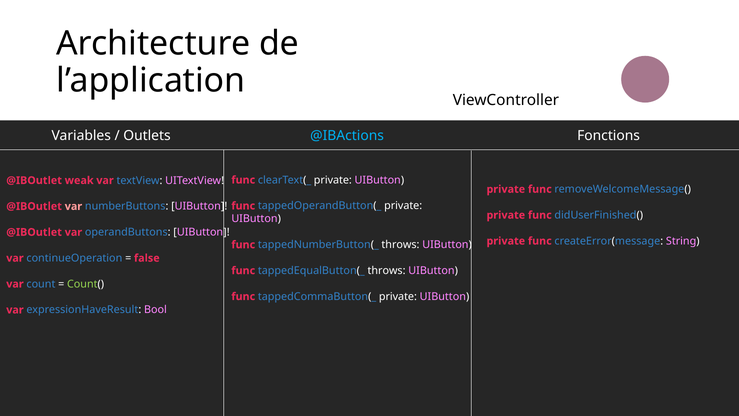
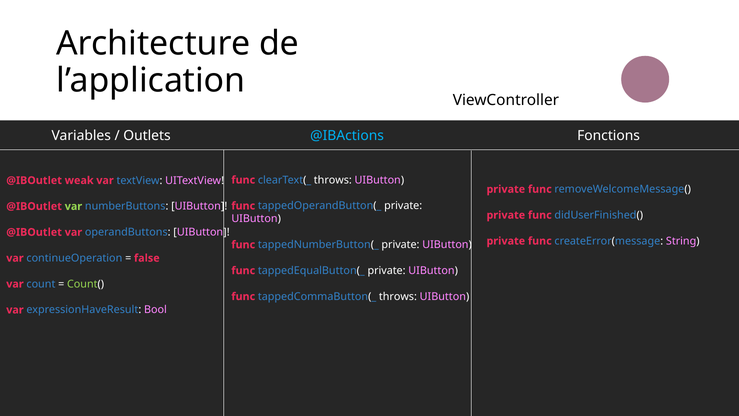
clearText(_ private: private -> throws (333, 180)
var colour: pink -> light green (73, 206)
tappedNumberButton(_ throws: throws -> private (400, 245)
tappedEqualButton(_ throws: throws -> private (387, 270)
tappedCommaButton(_ private: private -> throws (398, 296)
